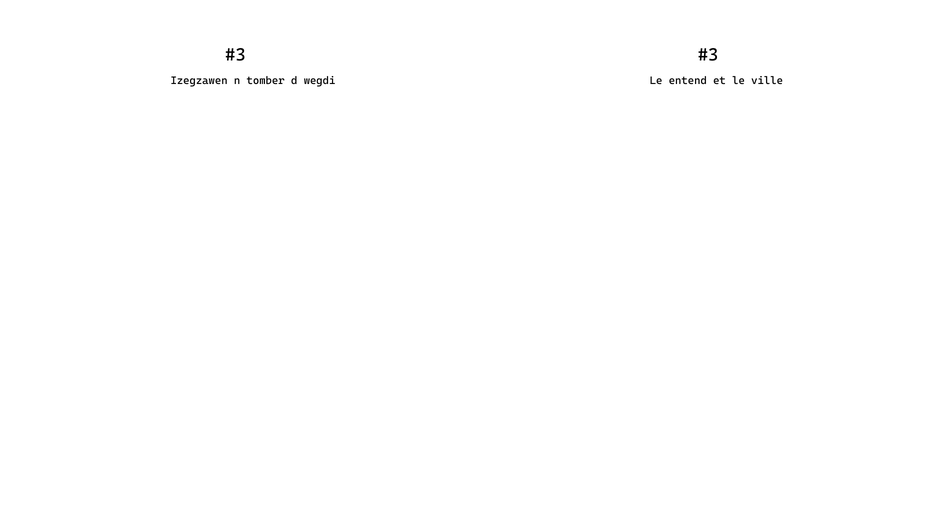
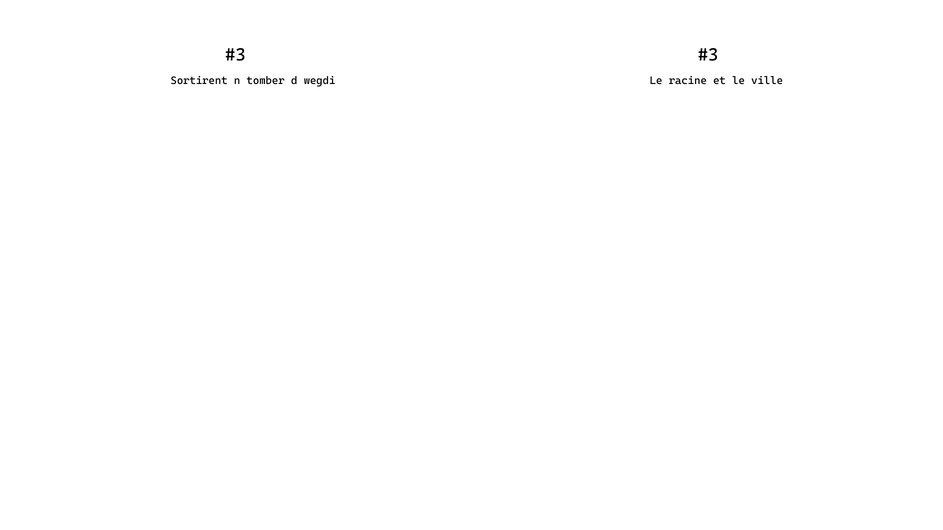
Izegzawen: Izegzawen -> Sortirent (199, 81)
entend: entend -> racine (688, 81)
